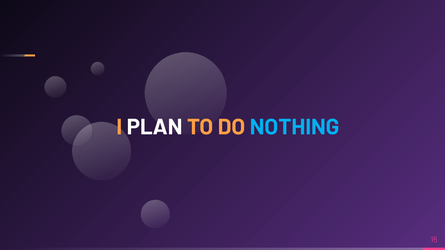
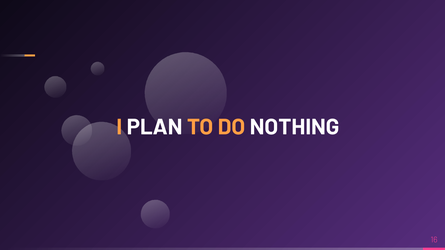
NOTHING colour: light blue -> white (295, 127)
